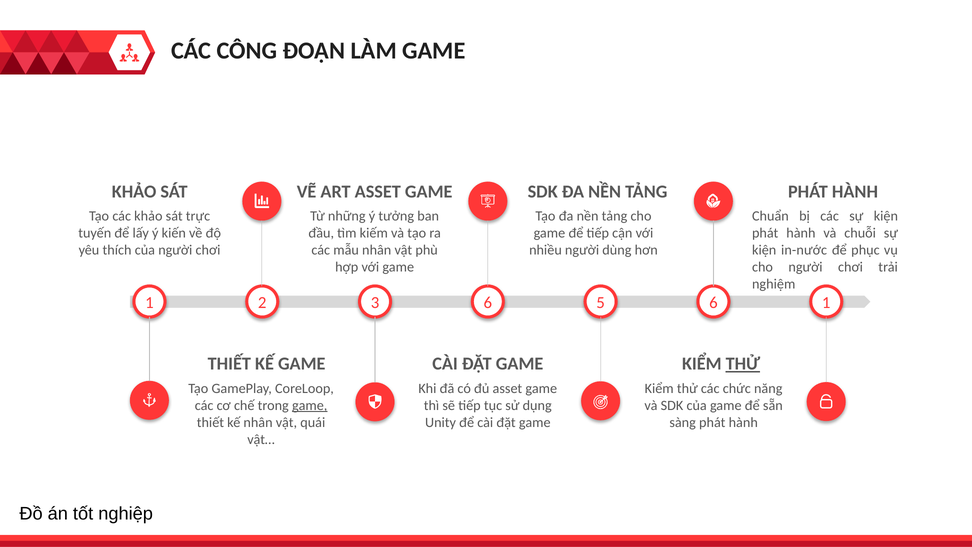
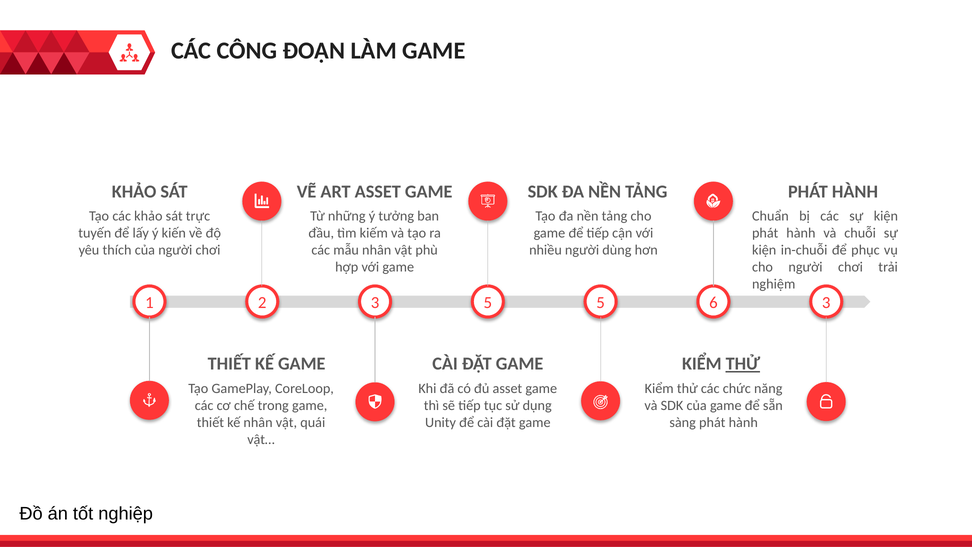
in-nước: in-nước -> in-chuỗi (804, 250)
2 6: 6 -> 5 (488, 303)
5 1: 1 -> 3 (826, 303)
game underline: present -> none (310, 405)
